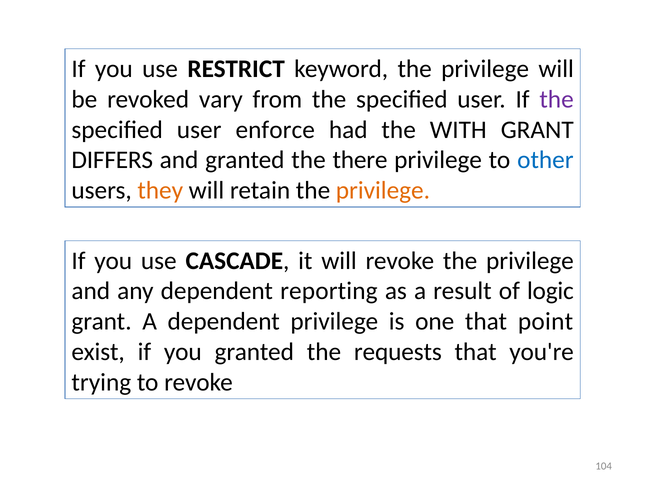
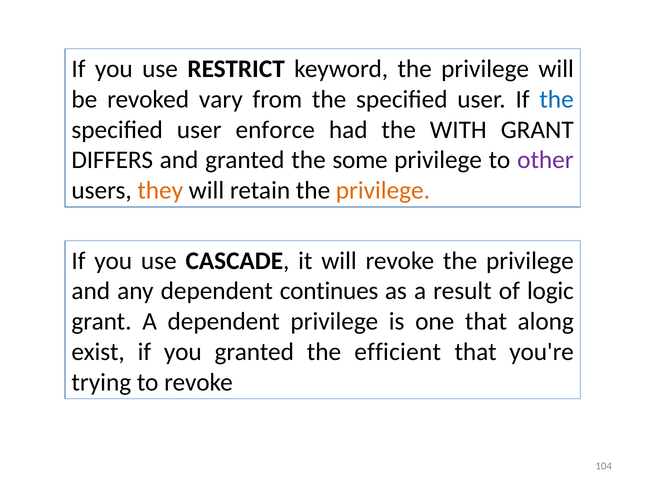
the colour: purple -> blue (557, 99)
there: there -> some (360, 160)
other colour: blue -> purple (545, 160)
reporting: reporting -> continues (329, 291)
point: point -> along (546, 322)
requests: requests -> efficient (398, 352)
